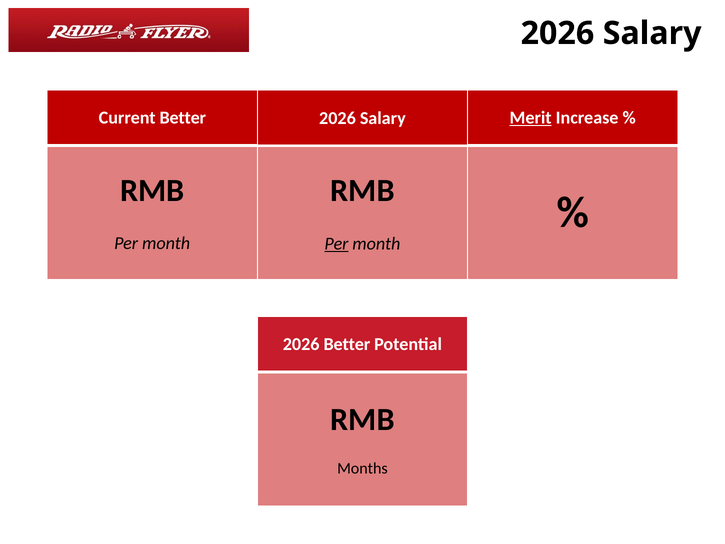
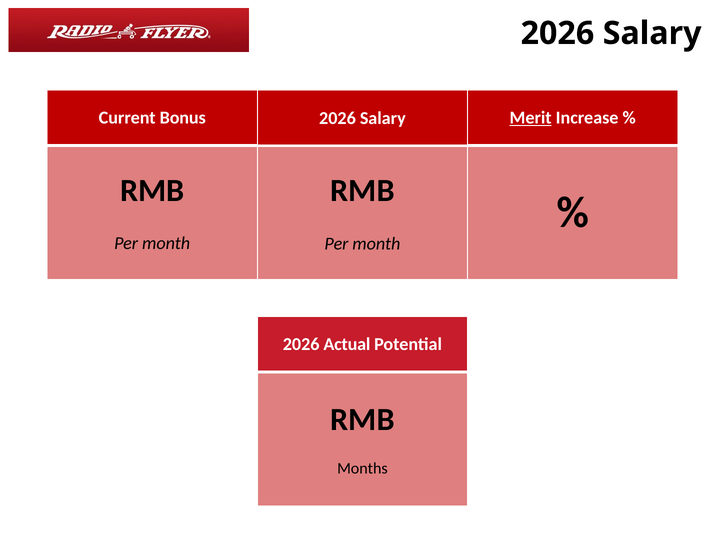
Current Better: Better -> Bonus (183, 118)
Per underline: present -> none (336, 243)
2026 Better: Better -> Actual (347, 344)
